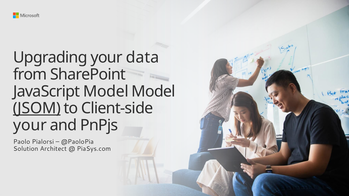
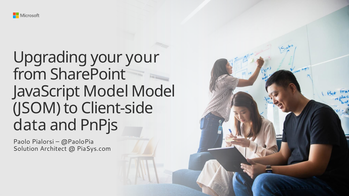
your data: data -> your (143, 58)
JSOM underline: present -> none (37, 108)
your: your -> data (30, 125)
